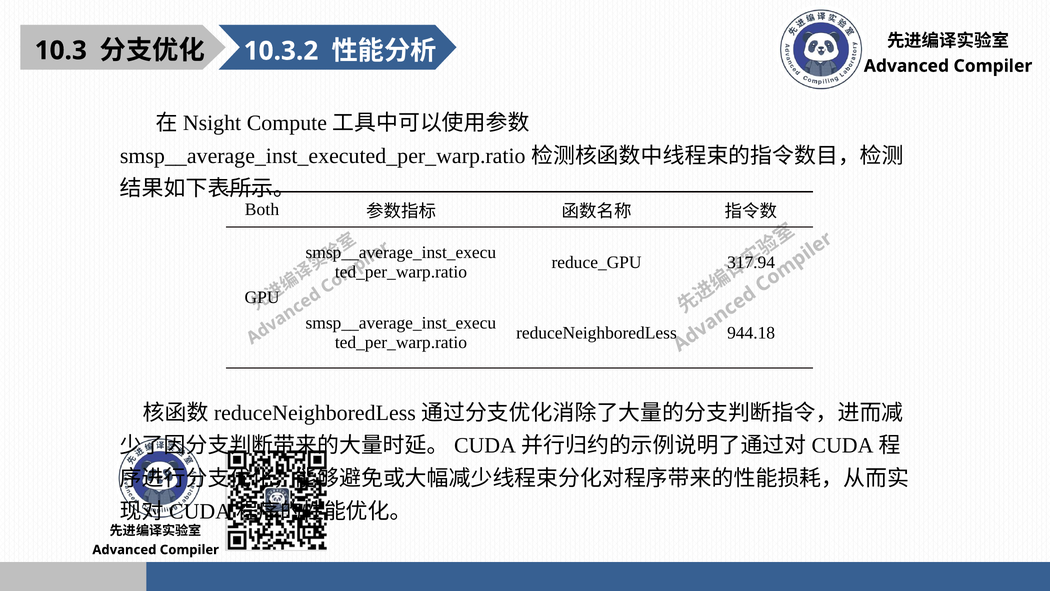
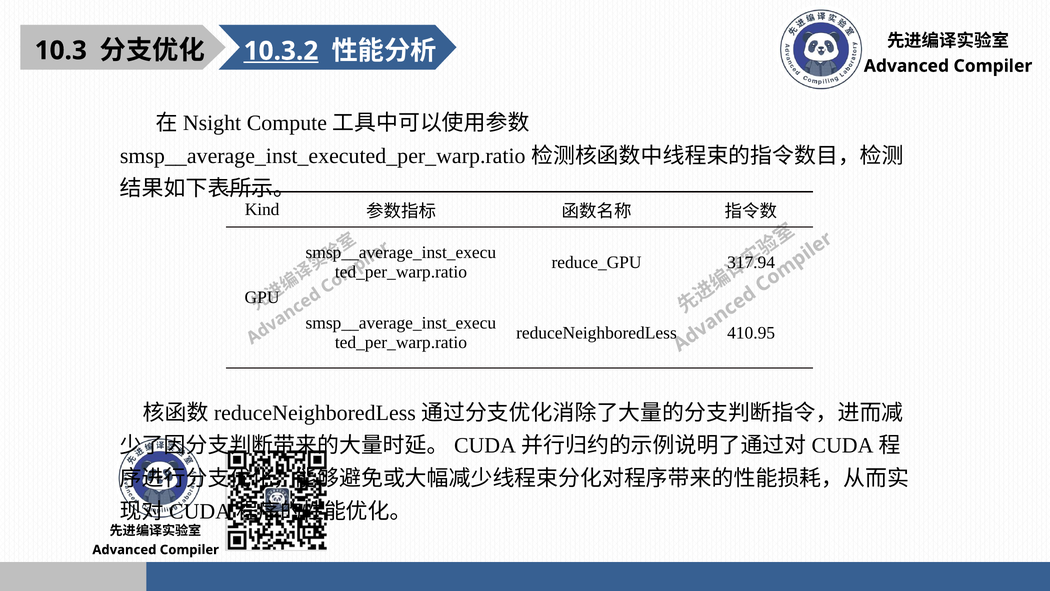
10.3.2 underline: none -> present (281, 51)
Both: Both -> Kind (262, 209)
944.18: 944.18 -> 410.95 (751, 333)
